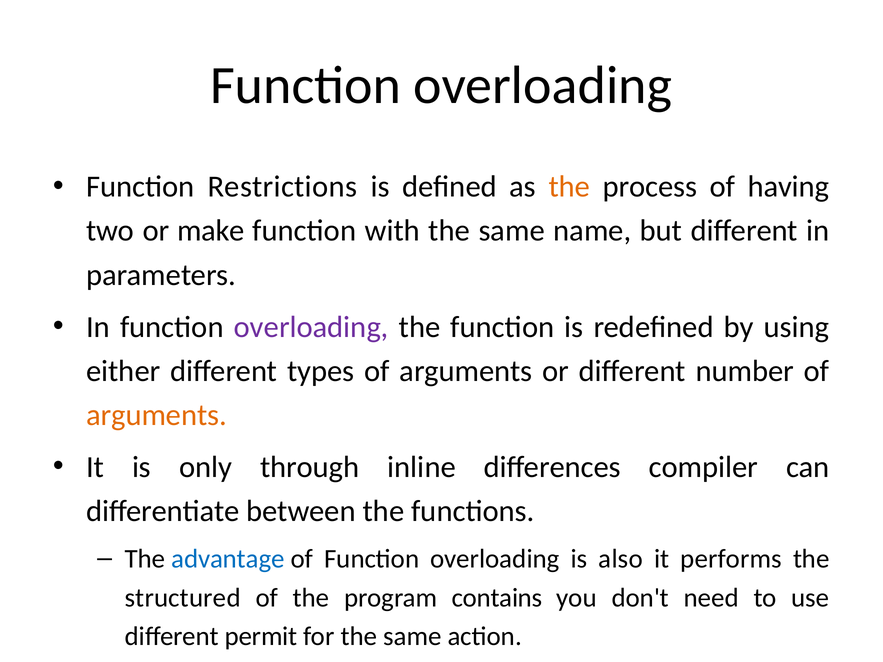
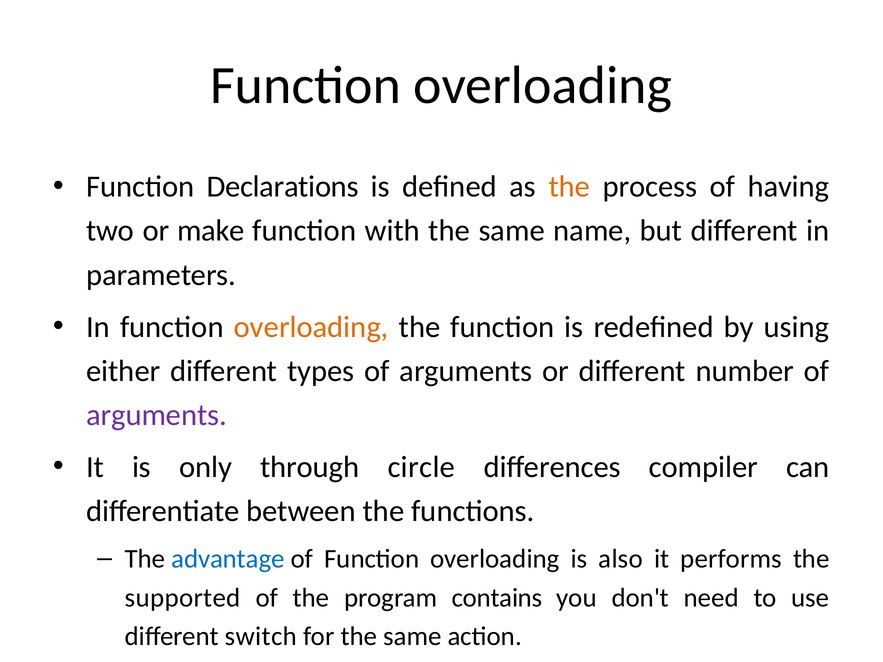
Restrictions: Restrictions -> Declarations (283, 187)
overloading colour: purple -> orange (311, 327)
arguments colour: orange -> purple (157, 415)
inline: inline -> circle (421, 467)
structured: structured -> supported (183, 598)
permit: permit -> switch (261, 637)
